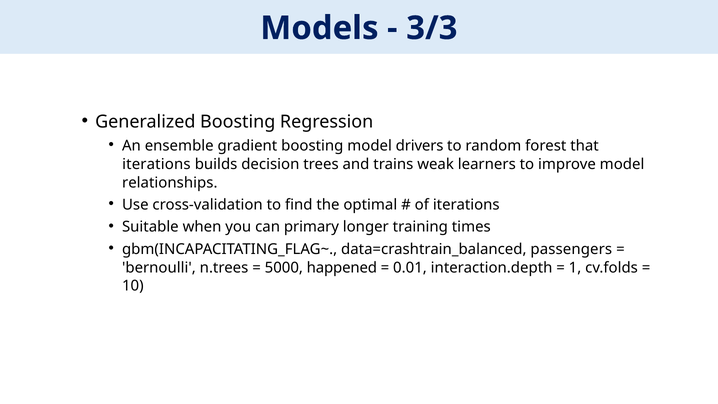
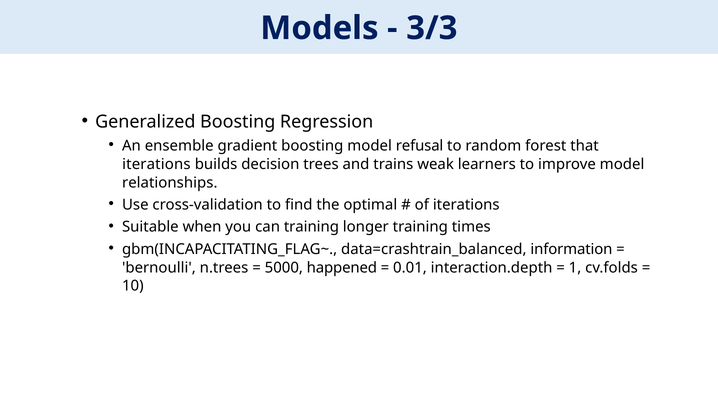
drivers: drivers -> refusal (420, 146)
can primary: primary -> training (311, 227)
passengers: passengers -> information (571, 249)
